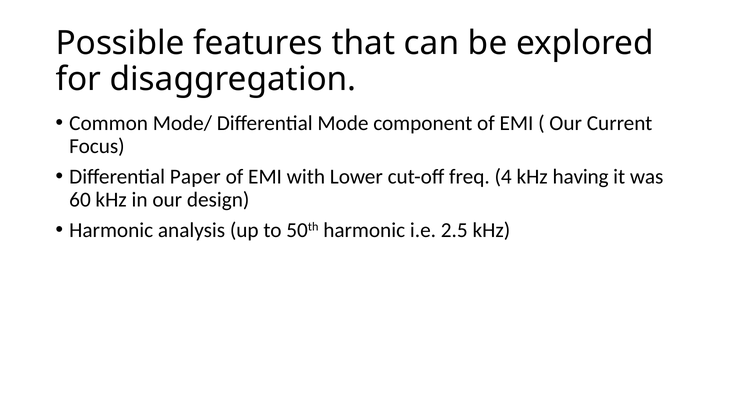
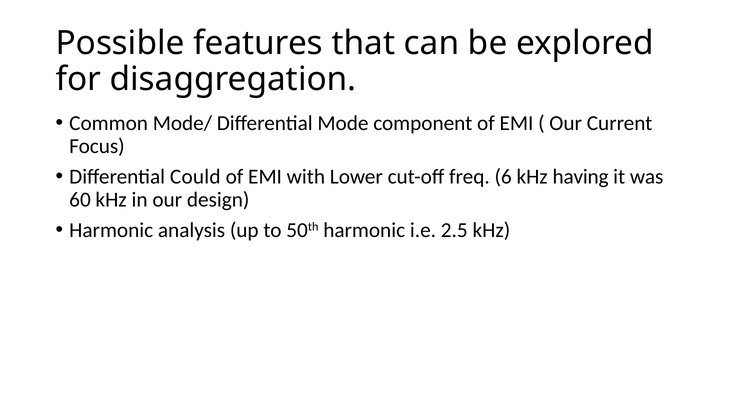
Paper: Paper -> Could (195, 177)
4: 4 -> 6 (503, 177)
